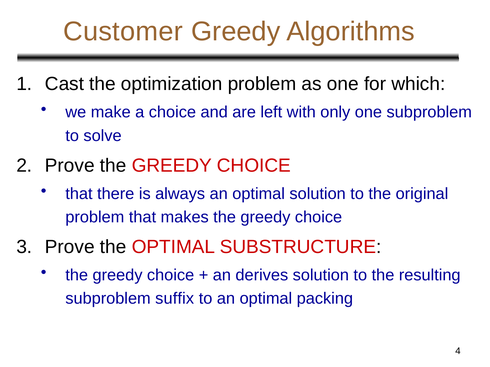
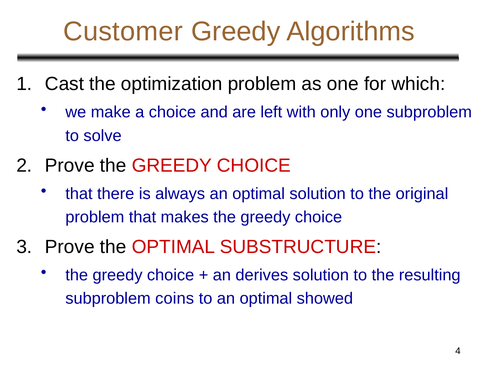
suffix: suffix -> coins (175, 299)
packing: packing -> showed (325, 299)
